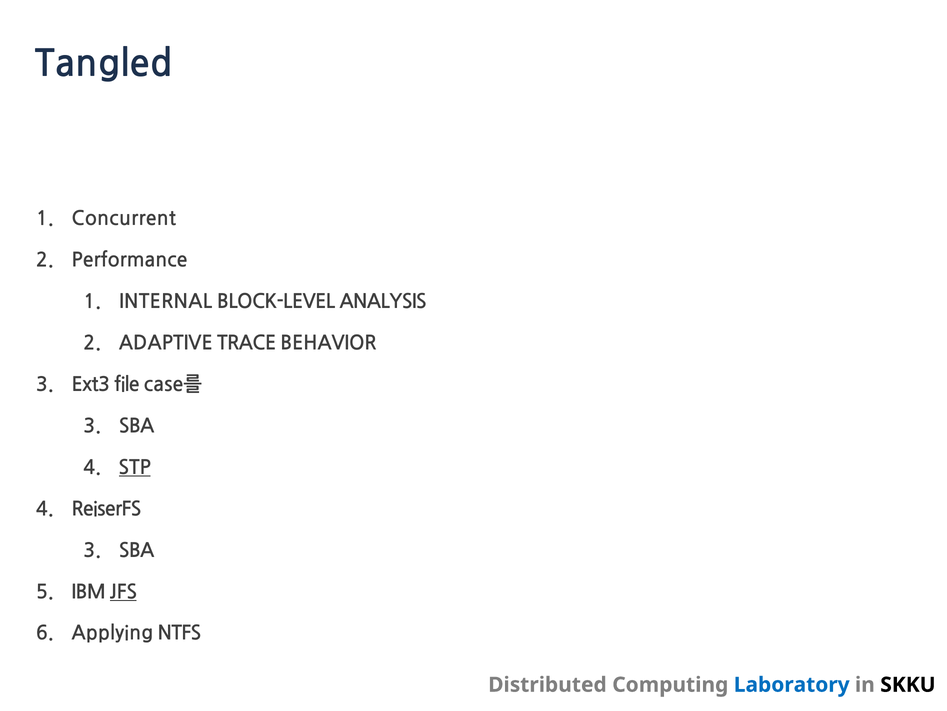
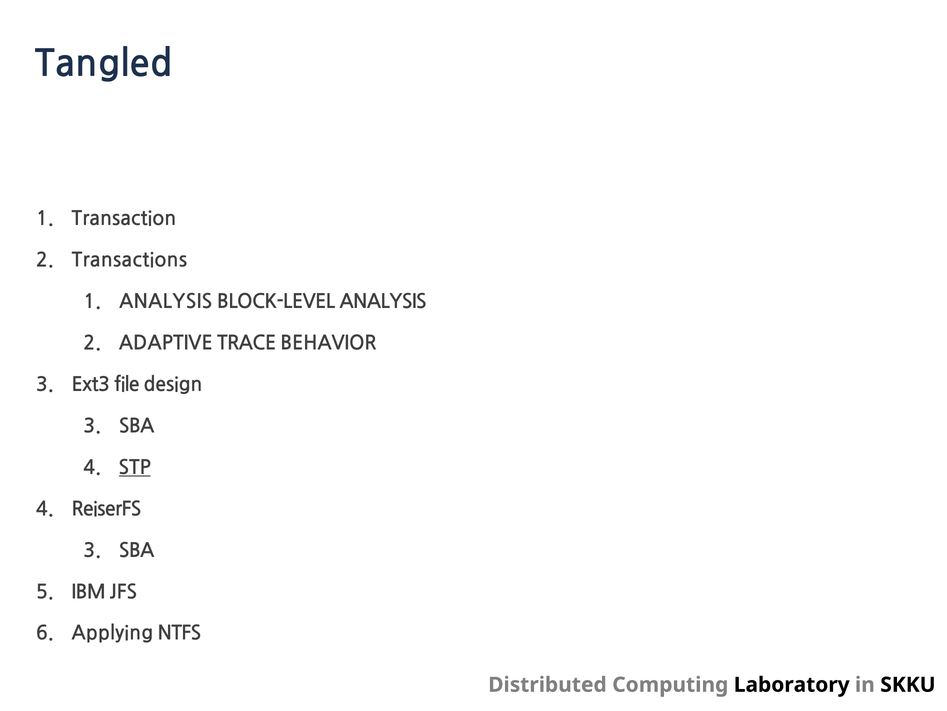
Concurrent: Concurrent -> Transaction (124, 219)
Performance: Performance -> Transactions (129, 260)
INTERNAL: INTERNAL -> ANALYSIS (166, 301)
case를: case를 -> design (173, 384)
JFS underline: present -> none (123, 591)
Laboratory colour: blue -> black (792, 684)
